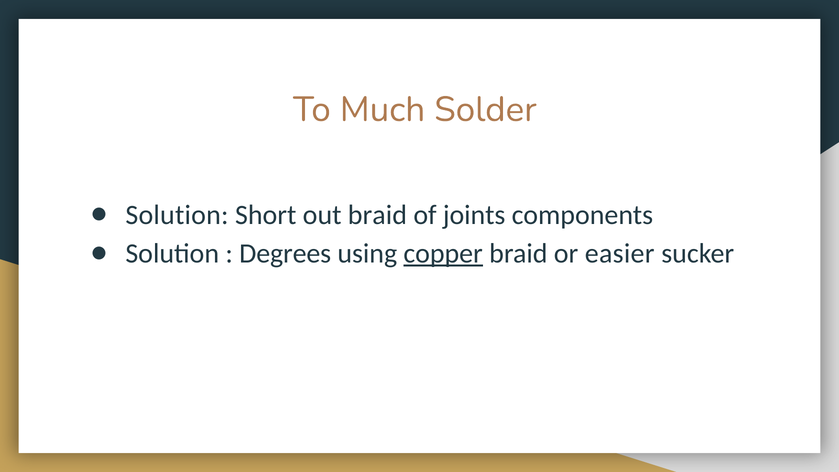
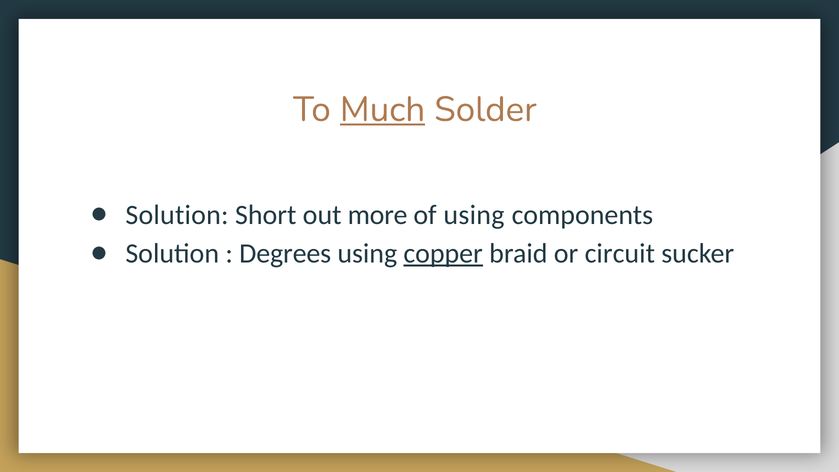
Much underline: none -> present (382, 109)
out braid: braid -> more (378, 215)
of joints: joints -> using (474, 215)
easier: easier -> circuit (620, 253)
